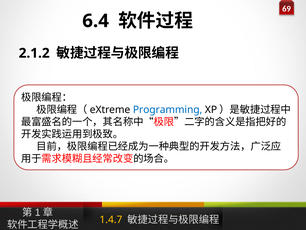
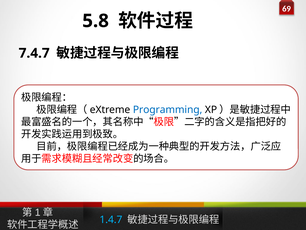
6.4: 6.4 -> 5.8 (96, 21)
2.1.2: 2.1.2 -> 7.4.7 (34, 53)
1.4.7 colour: yellow -> light blue (111, 219)
